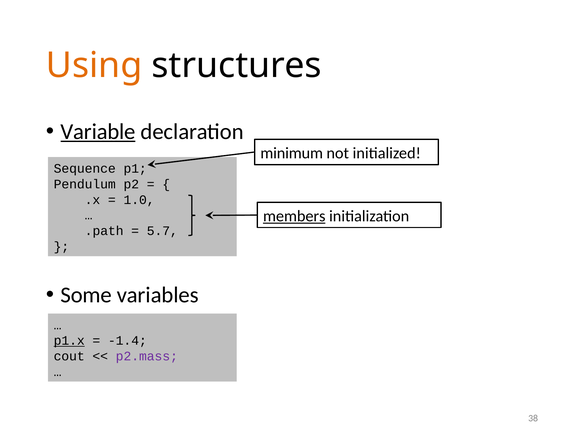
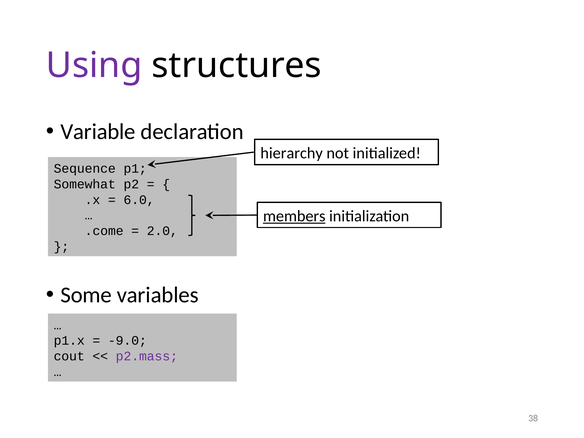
Using colour: orange -> purple (94, 65)
Variable underline: present -> none (98, 132)
minimum: minimum -> hierarchy (292, 153)
Pendulum: Pendulum -> Somewhat (85, 184)
1.0: 1.0 -> 6.0 (139, 200)
.path: .path -> .come (104, 231)
5.7: 5.7 -> 2.0 (162, 231)
p1.x underline: present -> none (69, 341)
-1.4: -1.4 -> -9.0 (127, 341)
